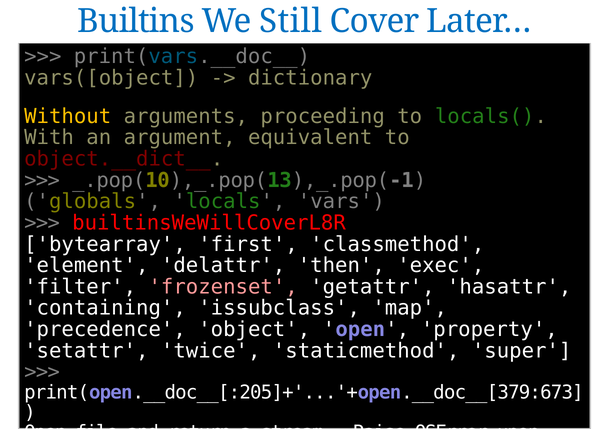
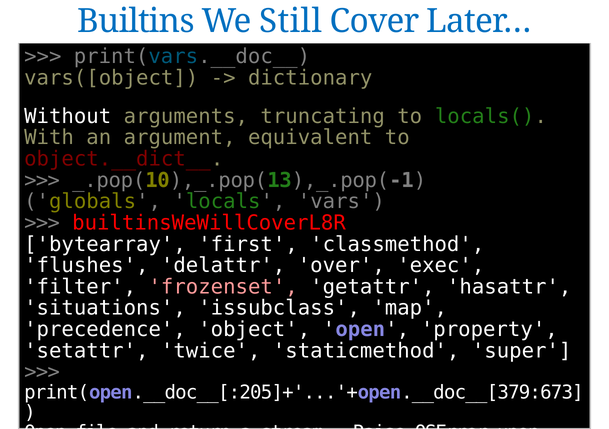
Without colour: yellow -> white (68, 116)
proceeding: proceeding -> truncating (323, 116)
element: element -> flushes (86, 265)
then: then -> over (341, 265)
containing: containing -> situations (105, 308)
